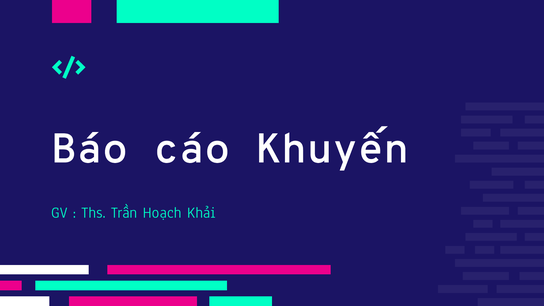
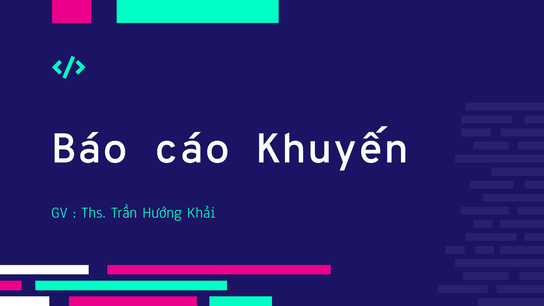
Hoạch: Hoạch -> Hướng (162, 213)
